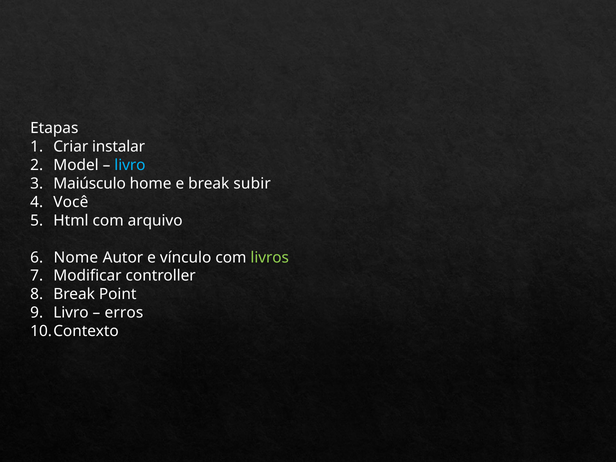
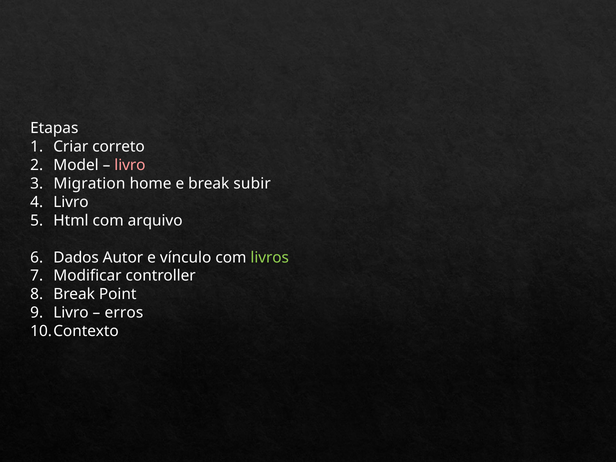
instalar: instalar -> correto (118, 147)
livro colour: light blue -> pink (130, 165)
Maiúsculo: Maiúsculo -> Migration (89, 184)
Você: Você -> Livro (71, 202)
Nome: Nome -> Dados (76, 257)
